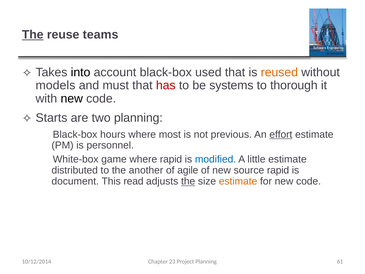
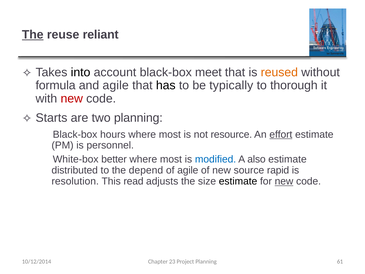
teams: teams -> reliant (101, 35)
used: used -> meet (208, 72)
models: models -> formula (56, 85)
and must: must -> agile (116, 85)
has colour: red -> black (166, 85)
systems: systems -> typically (231, 85)
new colour: black -> red (72, 98)
previous: previous -> resource (231, 134)
game: game -> better (114, 159)
rapid: rapid -> most (171, 159)
little: little -> also (256, 159)
another: another -> depend (146, 170)
document: document -> resolution (75, 181)
the underline: present -> none (188, 181)
estimate colour: orange -> black (238, 181)
new underline: none -> present (284, 181)
